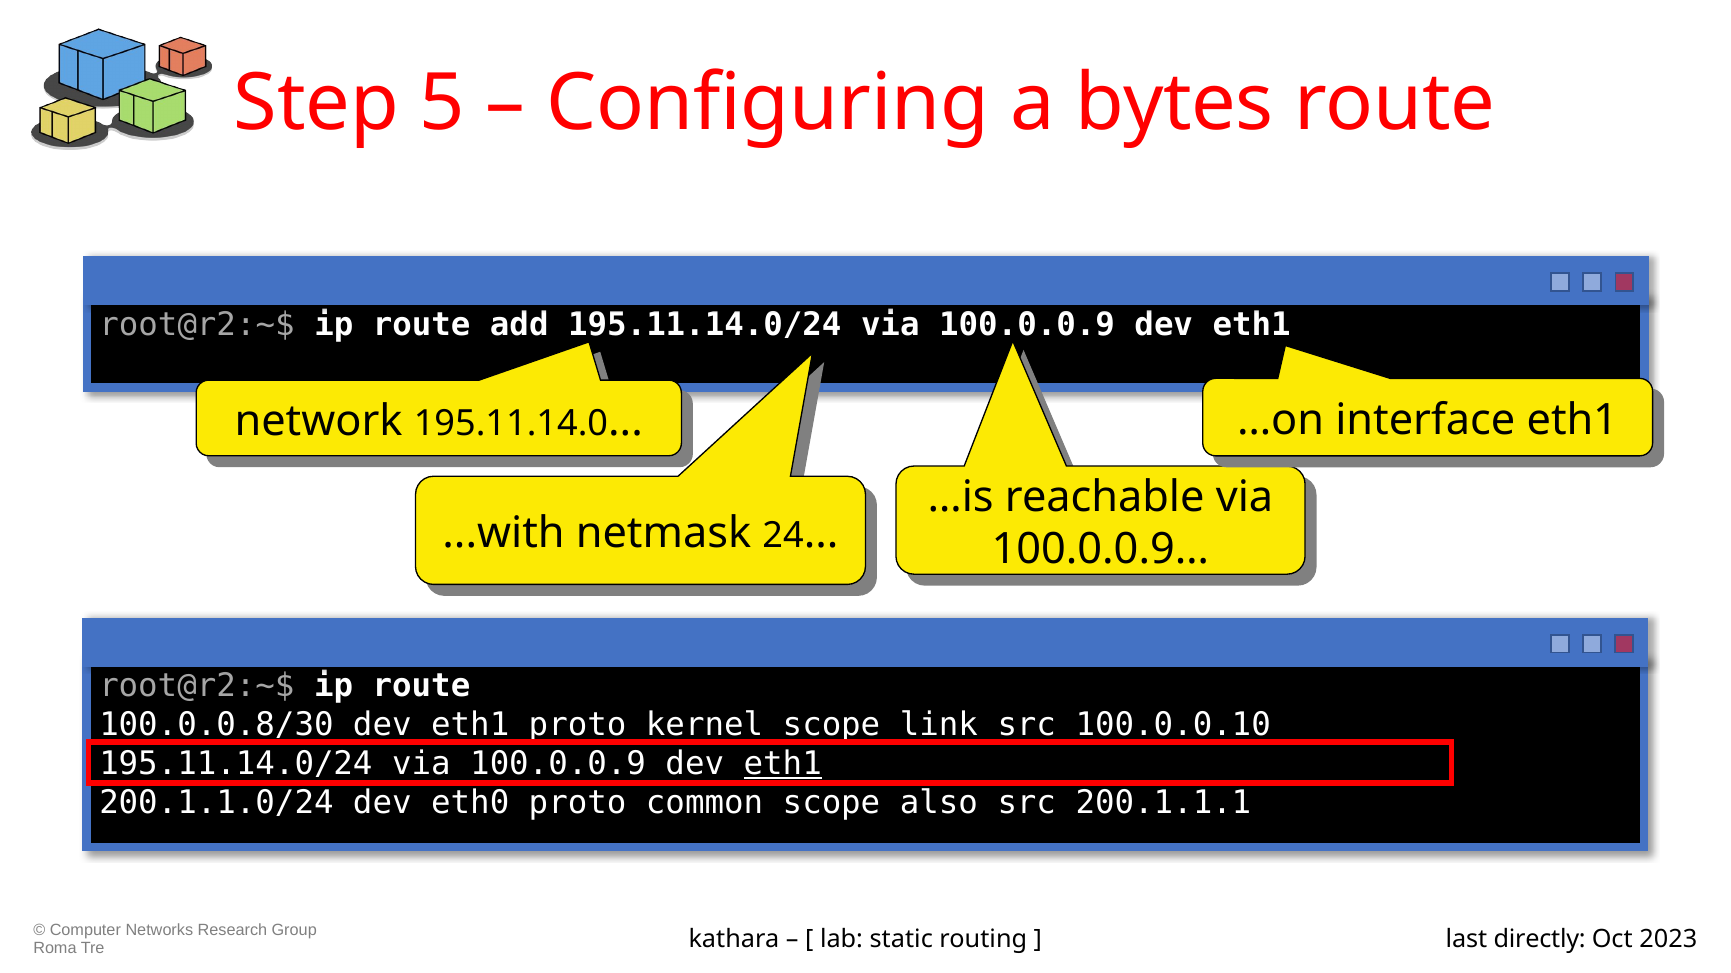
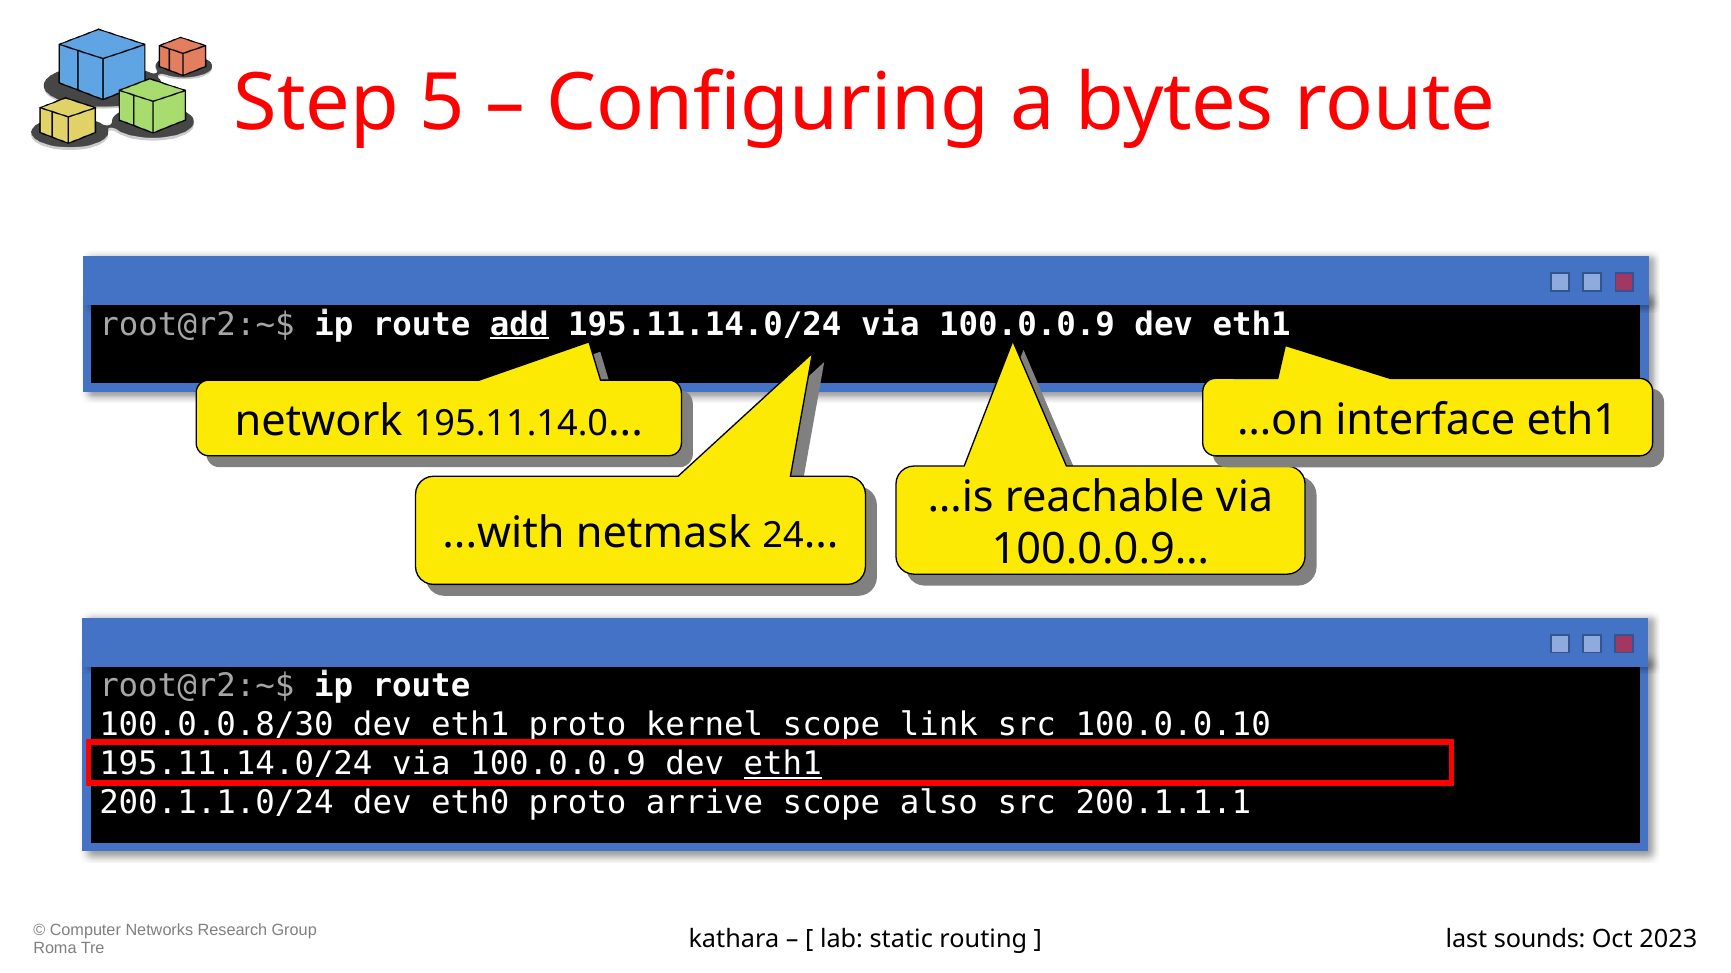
add underline: none -> present (519, 325)
common: common -> arrive (705, 803)
directly: directly -> sounds (1540, 940)
